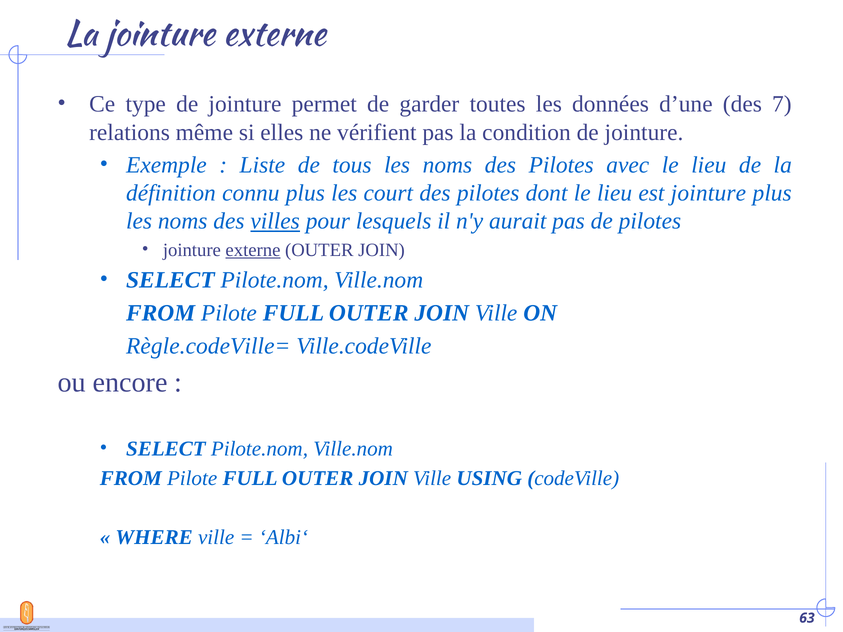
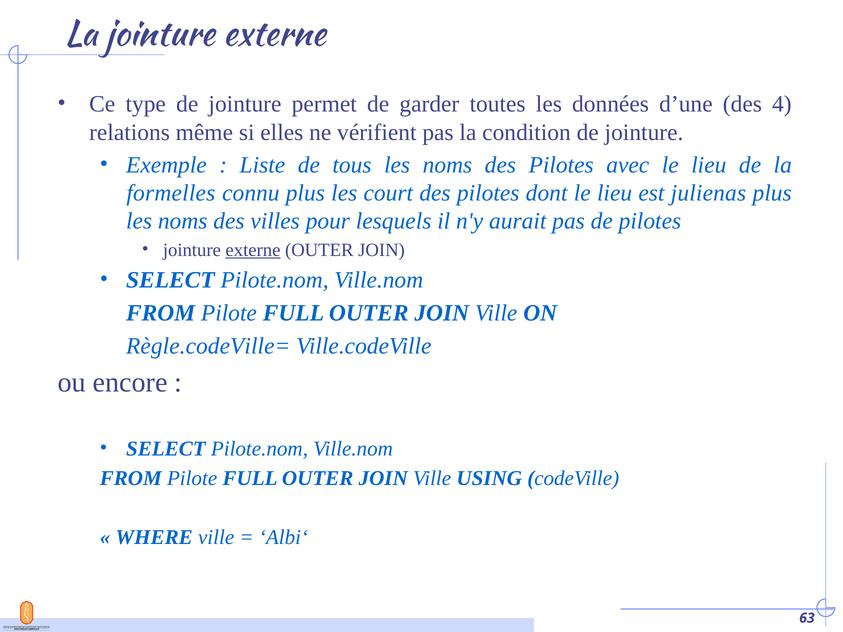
7: 7 -> 4 (782, 104)
définition: définition -> formelles (171, 193)
est jointure: jointure -> julienas (708, 193)
villes underline: present -> none (275, 221)
